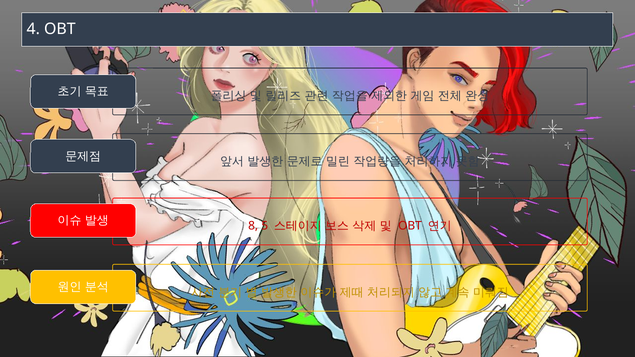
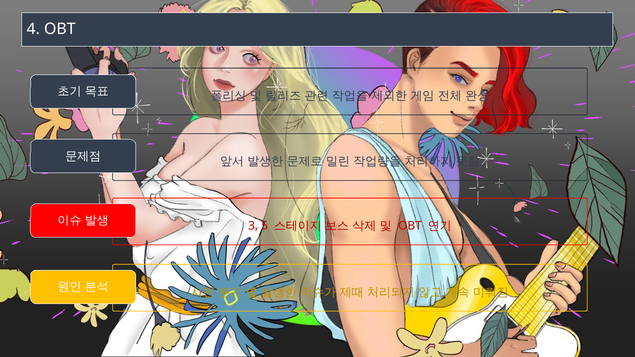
8: 8 -> 3 (253, 226)
